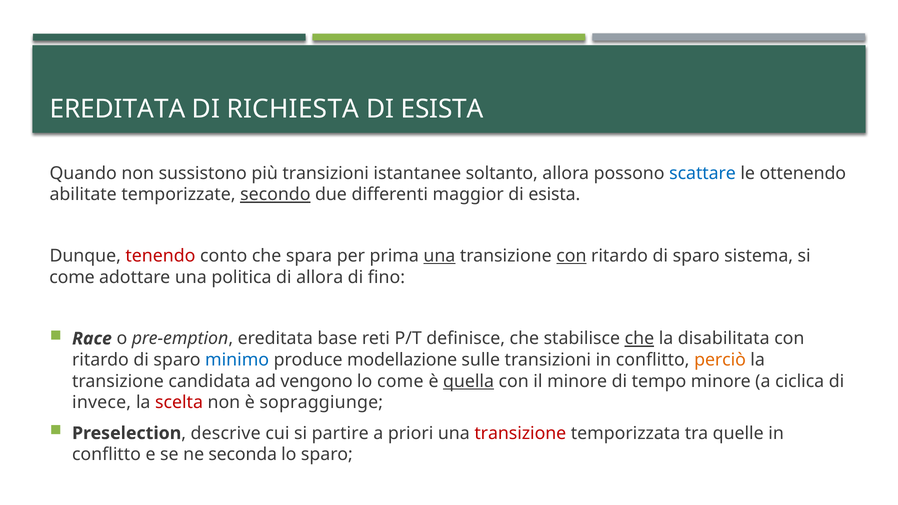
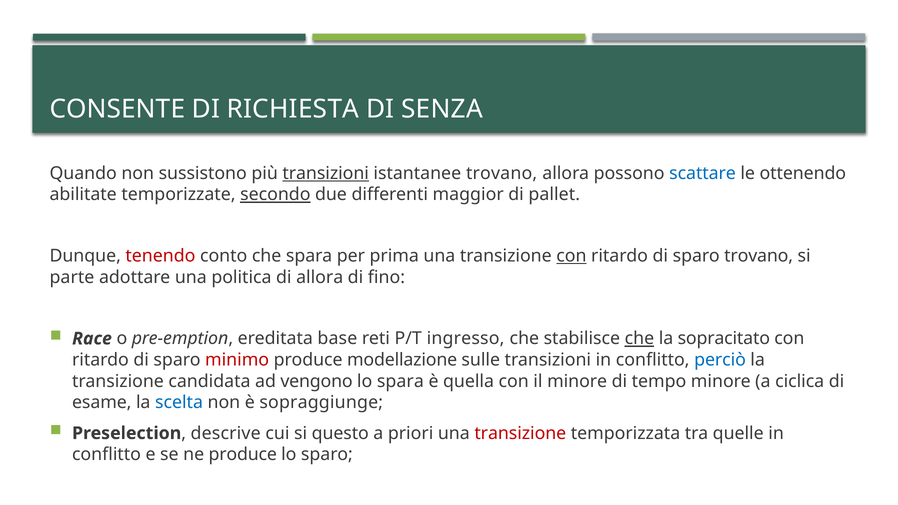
EREDITATA: EREDITATA -> CONSENTE (117, 109)
ESISTA: ESISTA -> SENZA (442, 109)
transizioni underline: none -> present (326, 173)
istantanee soltanto: soltanto -> trovano (502, 173)
esista: esista -> pallet (554, 195)
una underline: present -> none (439, 256)
sparo sistema: sistema -> trovano (759, 256)
come: come -> parte (72, 277)
definisce: definisce -> ingresso (466, 339)
disabilitata: disabilitata -> sopracitato (724, 339)
minimo colour: blue -> red (237, 360)
perciò colour: orange -> blue (720, 360)
lo come: come -> spara (400, 381)
quella underline: present -> none (469, 381)
invece: invece -> esame (102, 403)
scelta colour: red -> blue (179, 403)
partire: partire -> questo (340, 433)
ne seconda: seconda -> produce (243, 455)
